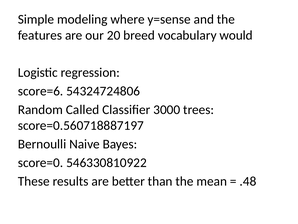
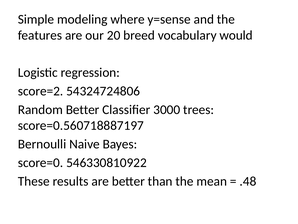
score=6: score=6 -> score=2 (41, 91)
Random Called: Called -> Better (83, 109)
